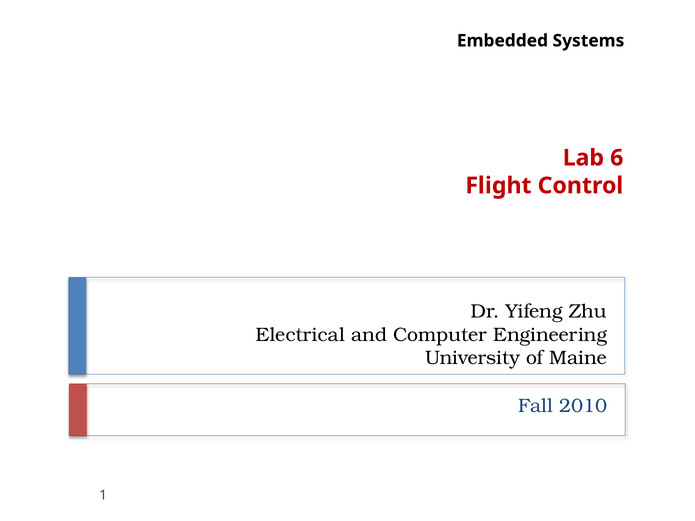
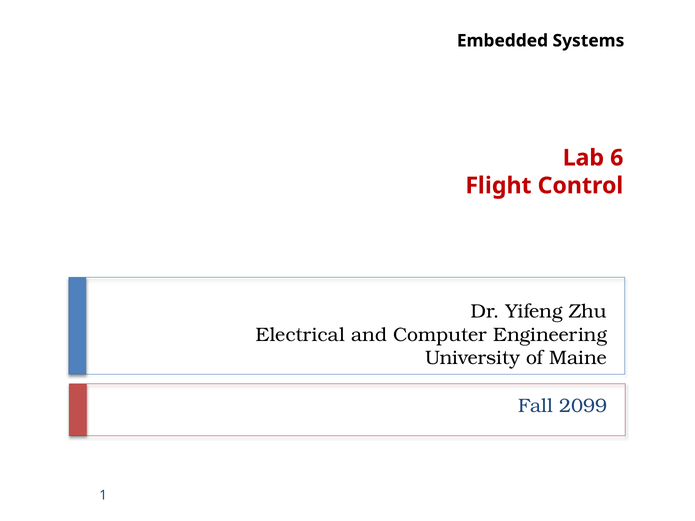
2010: 2010 -> 2099 (583, 406)
